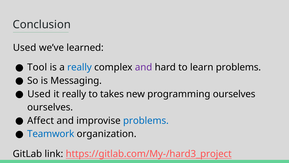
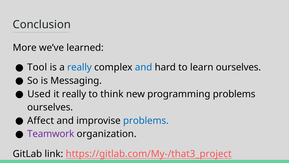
Used: Used -> More (25, 47)
and colour: purple -> blue (144, 67)
learn problems: problems -> ourselves (238, 67)
takes: takes -> think (112, 94)
programming ourselves: ourselves -> problems (234, 94)
Teamwork colour: blue -> purple (51, 134)
https://gitlab.com/My-/hard3_project: https://gitlab.com/My-/hard3_project -> https://gitlab.com/My-/that3_project (149, 154)
